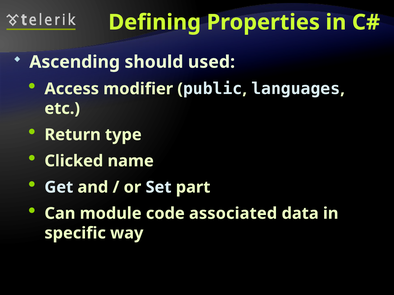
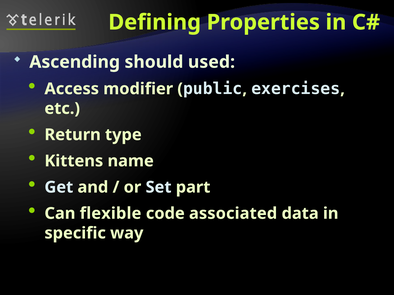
languages: languages -> exercises (296, 89)
Clicked: Clicked -> Kittens (74, 161)
module: module -> flexible (111, 214)
